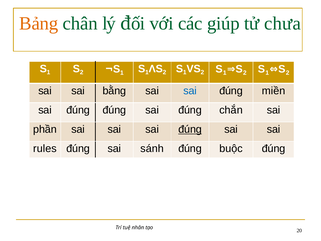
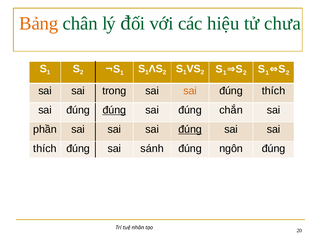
giúp: giúp -> hiệu (223, 24)
bằng: bằng -> trong (114, 91)
sai colour: blue -> orange (190, 91)
đúng miền: miền -> thích (274, 91)
đúng underline: none -> present (114, 110)
rules: rules -> thích (45, 148)
buộc: buộc -> ngôn (231, 148)
